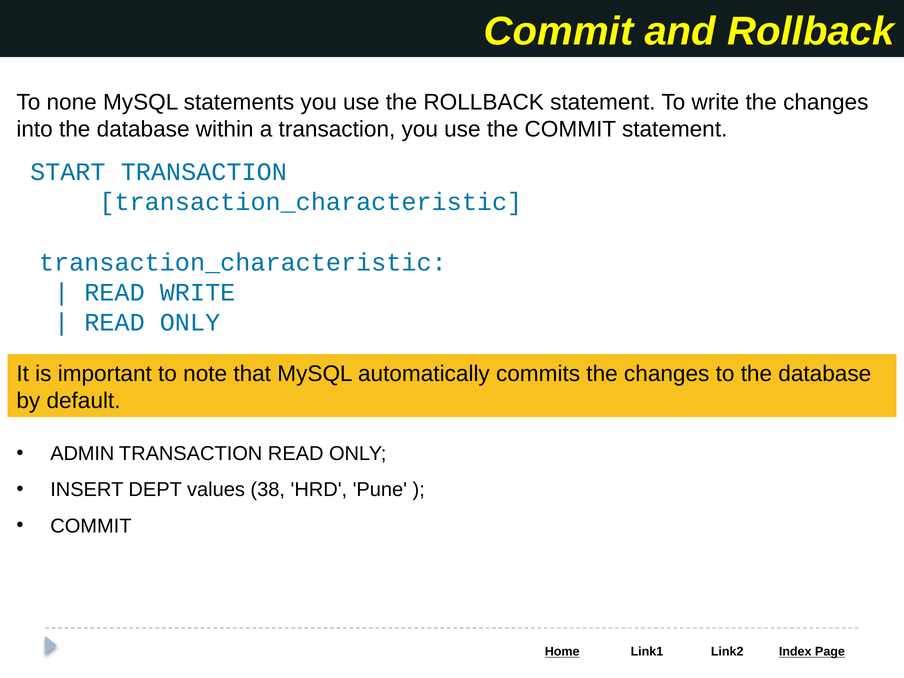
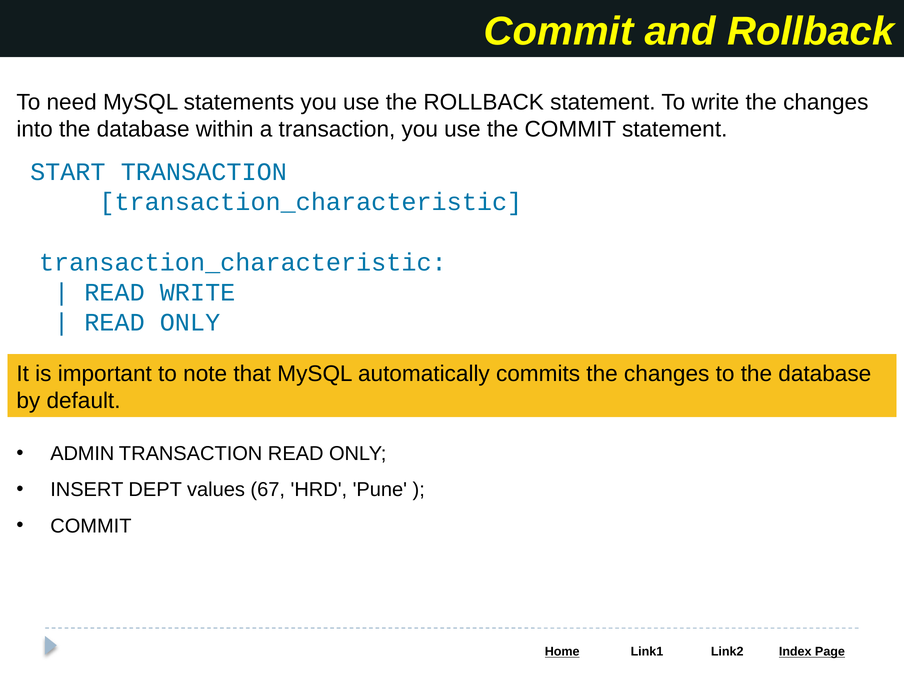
none: none -> need (72, 102)
38: 38 -> 67 (268, 490)
